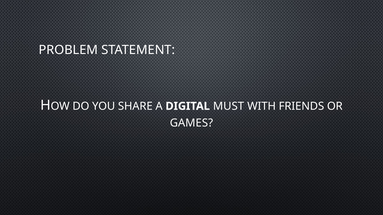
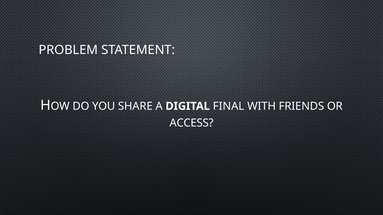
MUST: MUST -> FINAL (229, 106)
GAMES: GAMES -> ACCESS (192, 123)
